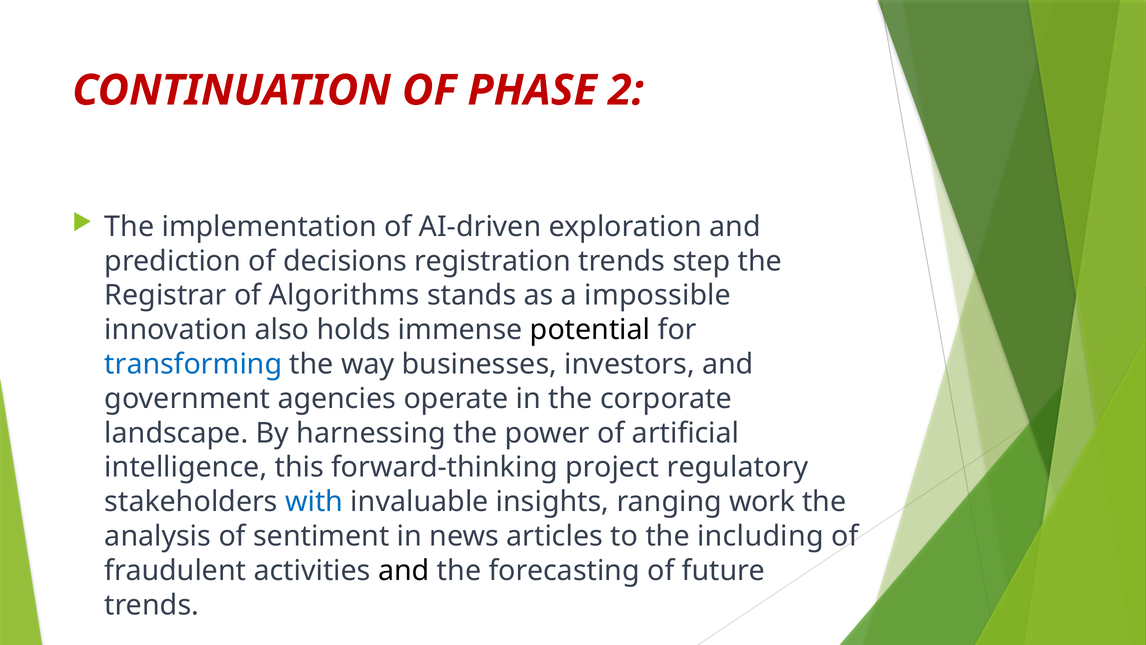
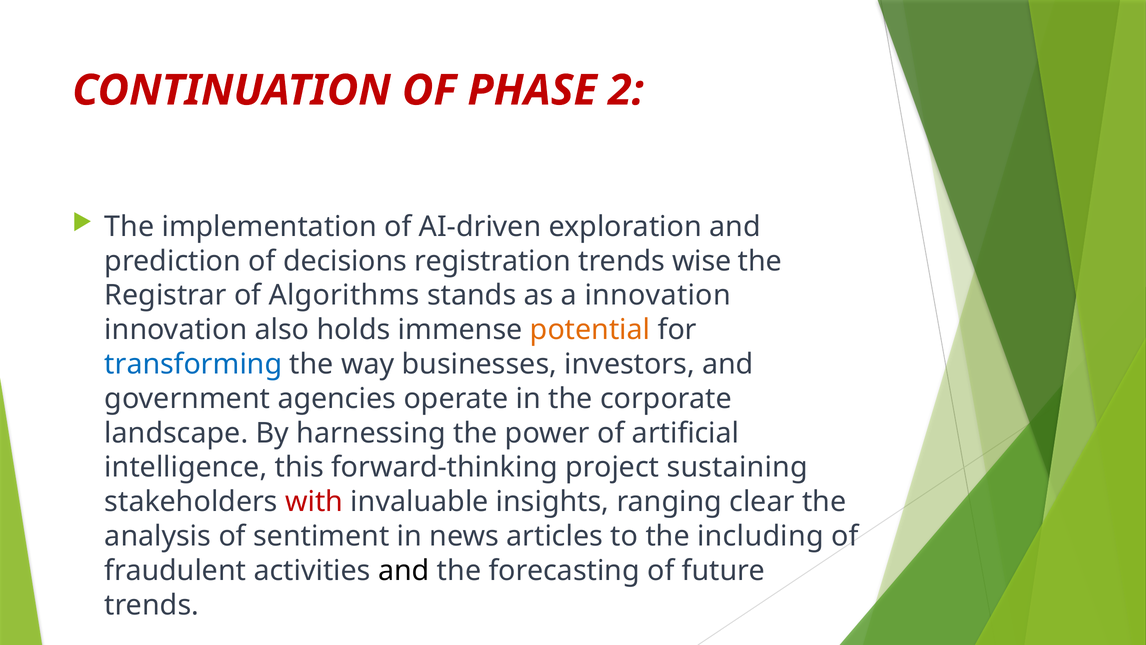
step: step -> wise (702, 261)
a impossible: impossible -> innovation (658, 295)
potential colour: black -> orange (590, 330)
regulatory: regulatory -> sustaining (737, 467)
with colour: blue -> red (314, 502)
work: work -> clear (762, 502)
